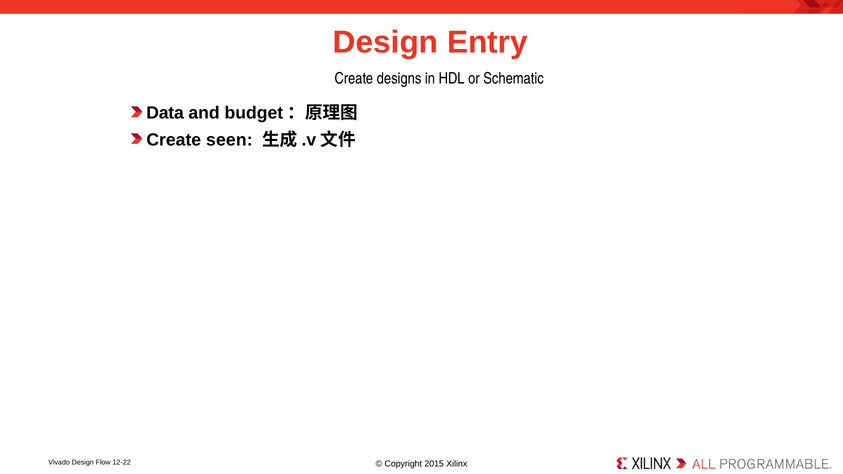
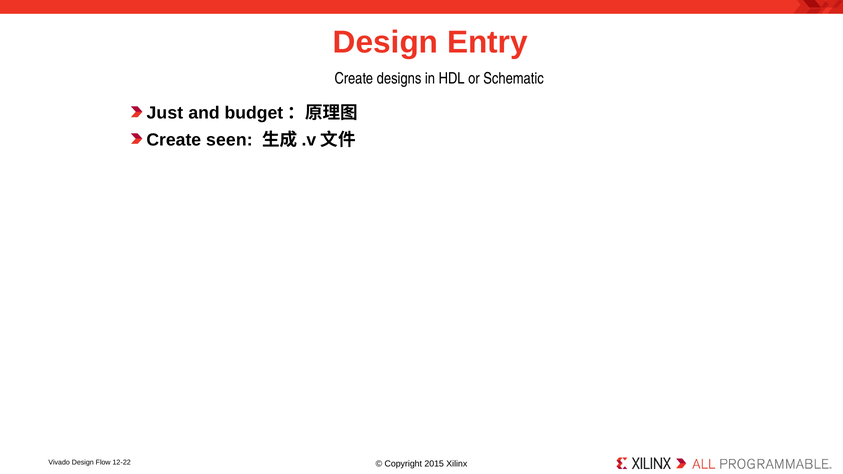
Data: Data -> Just (165, 113)
